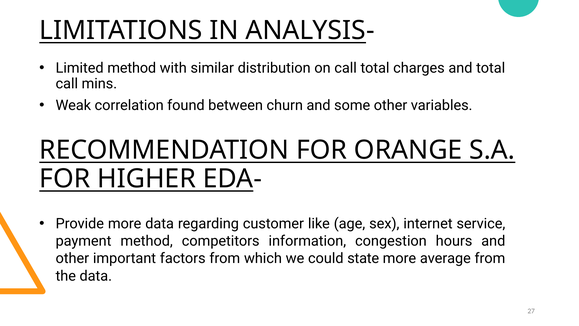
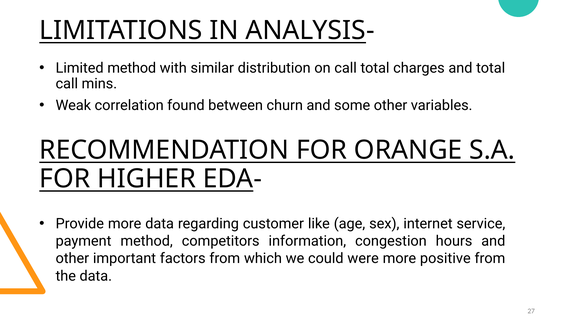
state: state -> were (363, 258)
average: average -> positive (445, 258)
